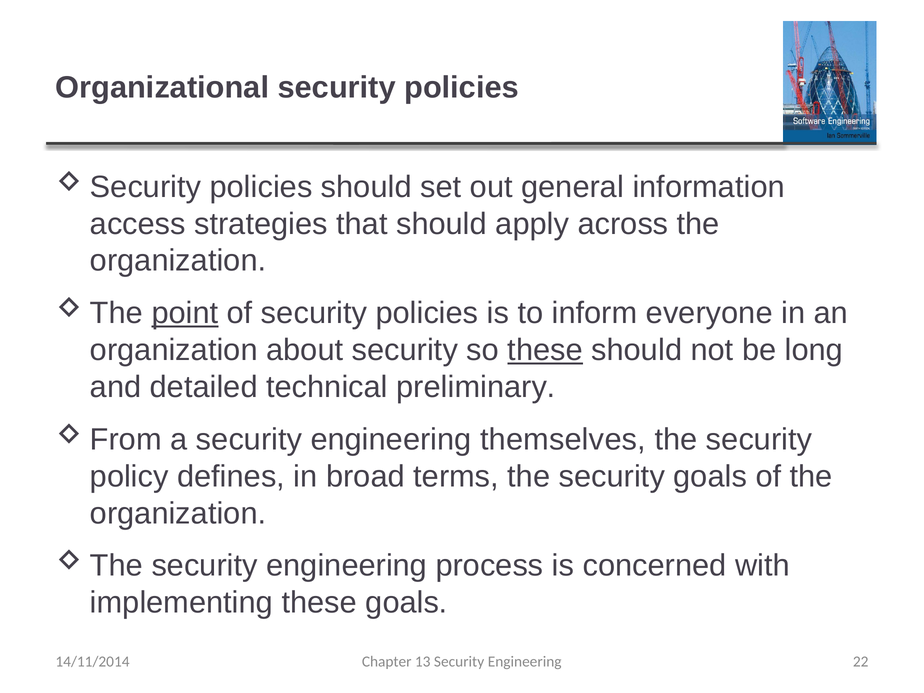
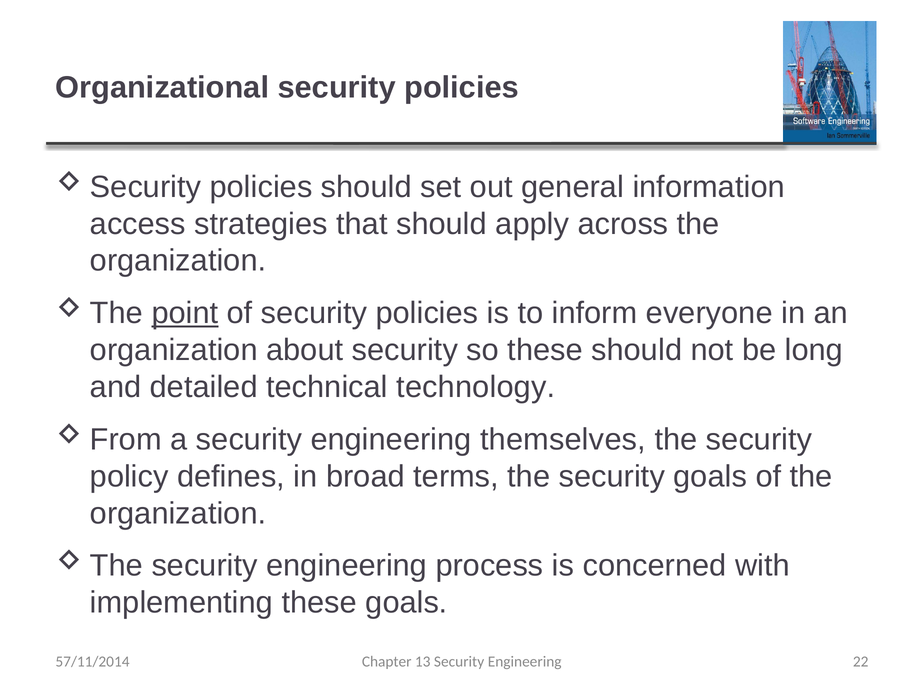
these underline: present -> none (545, 350)
preliminary: preliminary -> technology (476, 387)
14/11/2014: 14/11/2014 -> 57/11/2014 (93, 662)
